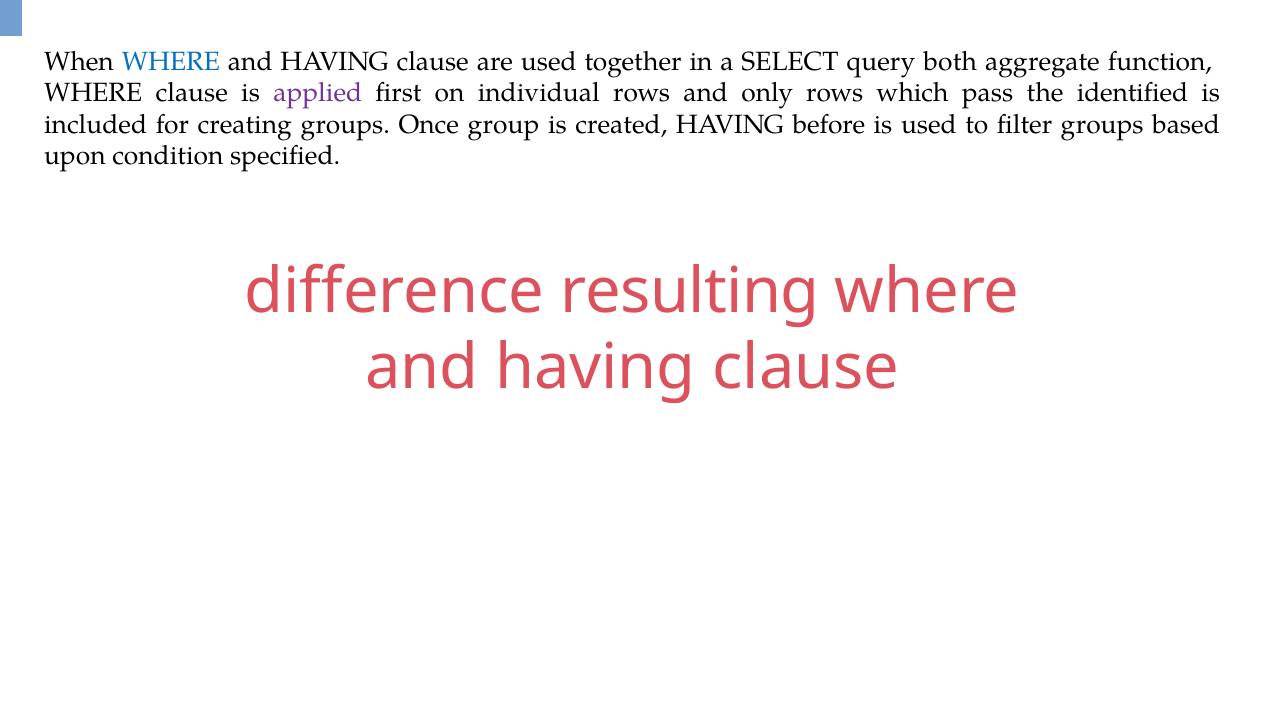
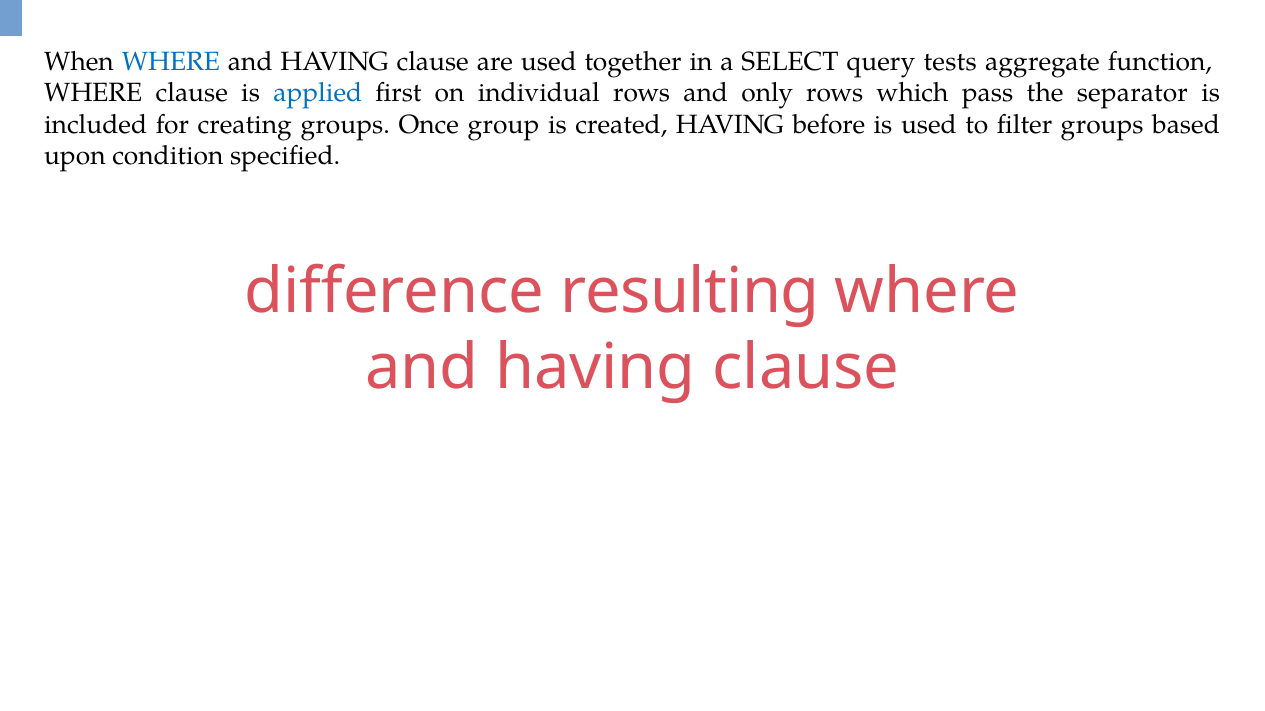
both: both -> tests (950, 61)
applied colour: purple -> blue (318, 93)
identified: identified -> separator (1132, 93)
